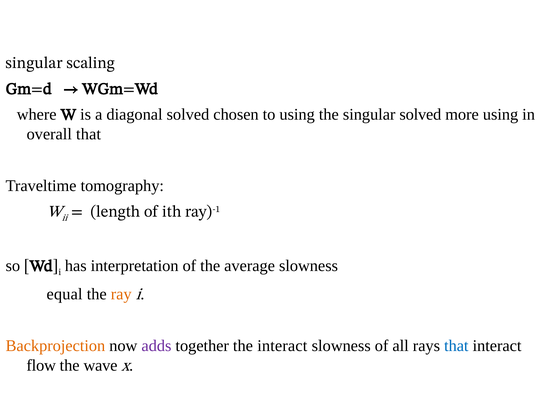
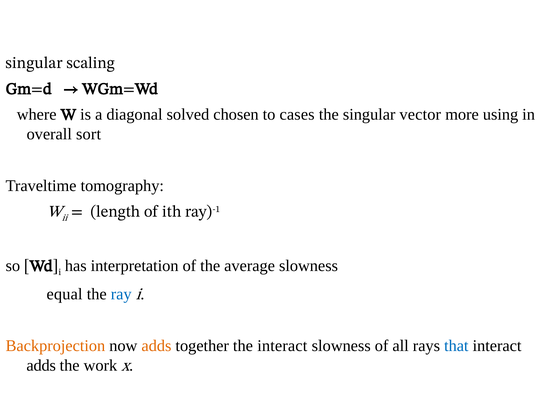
to using: using -> cases (297, 115)
singular solved: solved -> vector (420, 115)
that: that -> sort (89, 134)
ray colour: orange -> blue (121, 294)
adds colour: purple -> orange (156, 346)
flow: flow -> adds (41, 365)
wave: wave -> work (100, 365)
